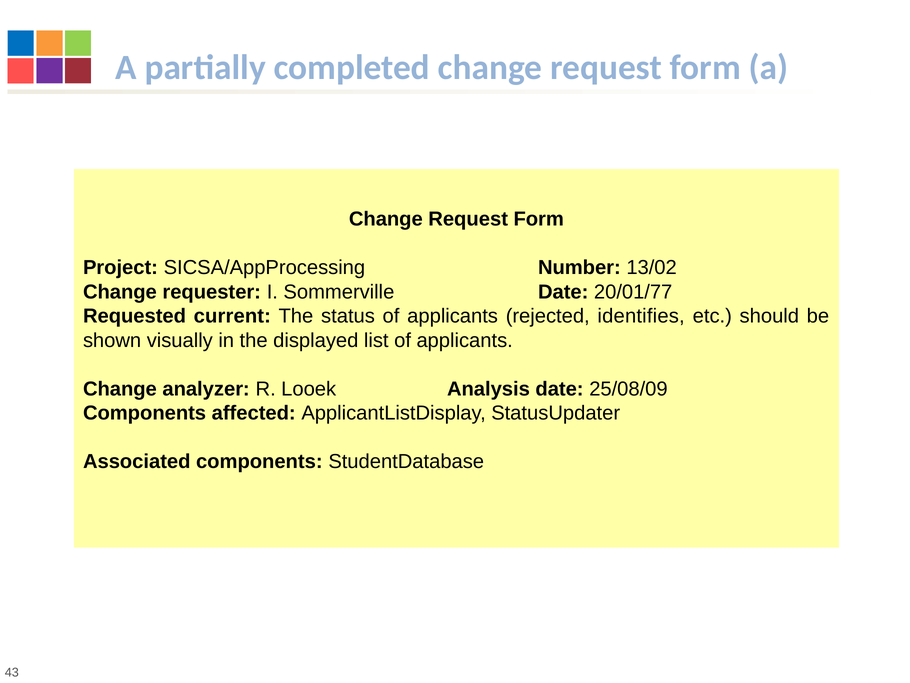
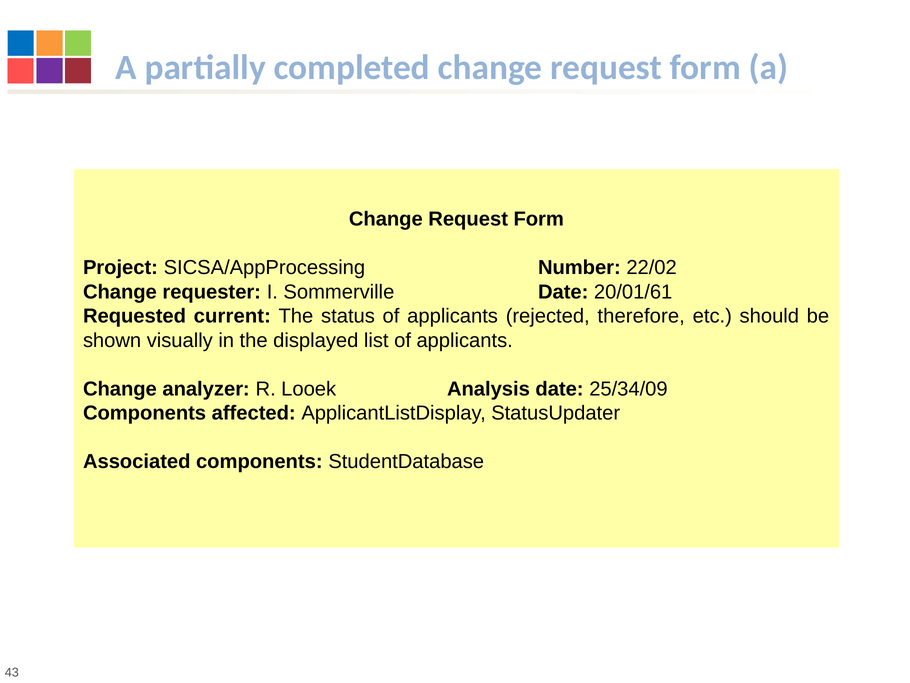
13/02: 13/02 -> 22/02 (652, 267)
20/01/77: 20/01/77 -> 20/01/61 (633, 292)
identifies: identifies -> therefore (641, 316)
25/08/09: 25/08/09 -> 25/34/09 (628, 389)
